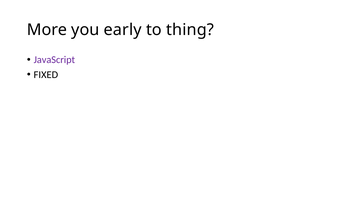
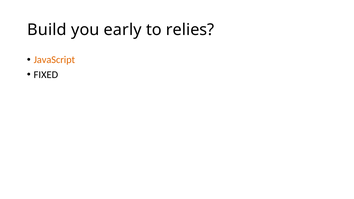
More: More -> Build (47, 30)
thing: thing -> relies (190, 30)
JavaScript colour: purple -> orange (54, 60)
